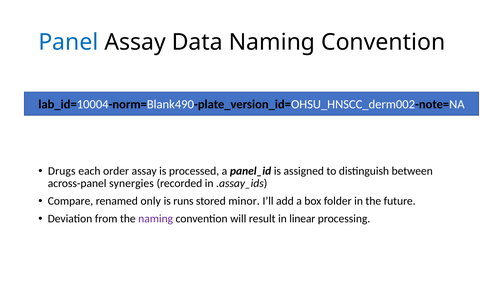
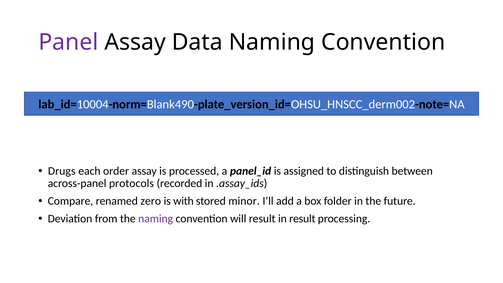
Panel colour: blue -> purple (68, 42)
synergies: synergies -> protocols (131, 183)
only: only -> zero (151, 201)
runs: runs -> with (183, 201)
in linear: linear -> result (302, 219)
